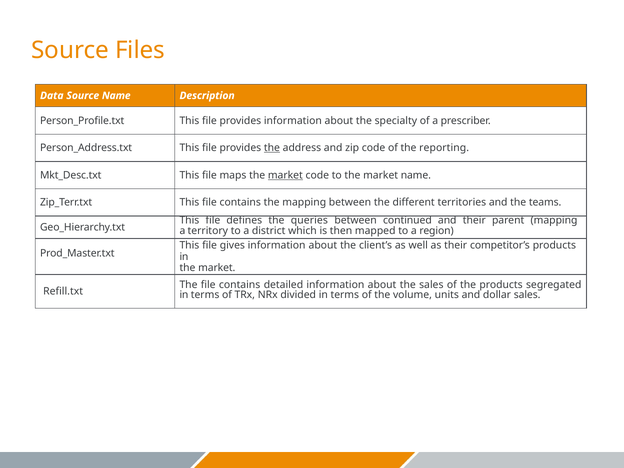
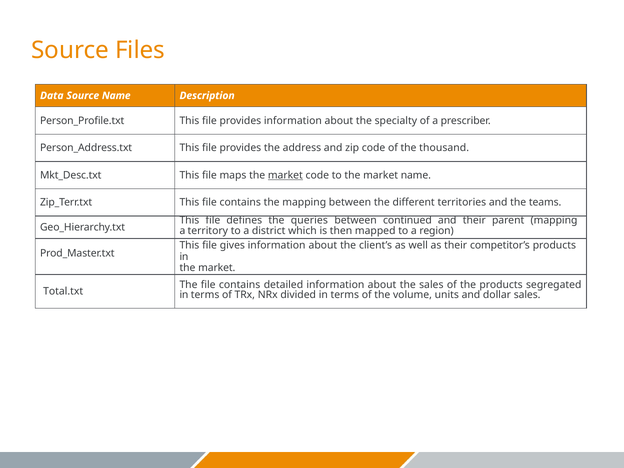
the underline: present -> none (272, 148)
reporting: reporting -> thousand (444, 148)
Refill.txt: Refill.txt -> Total.txt (63, 292)
